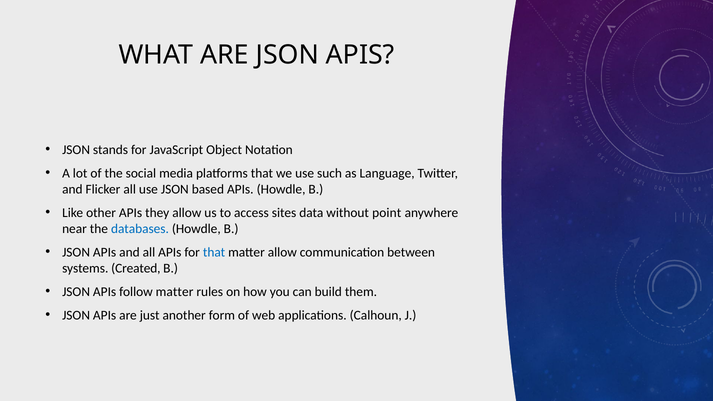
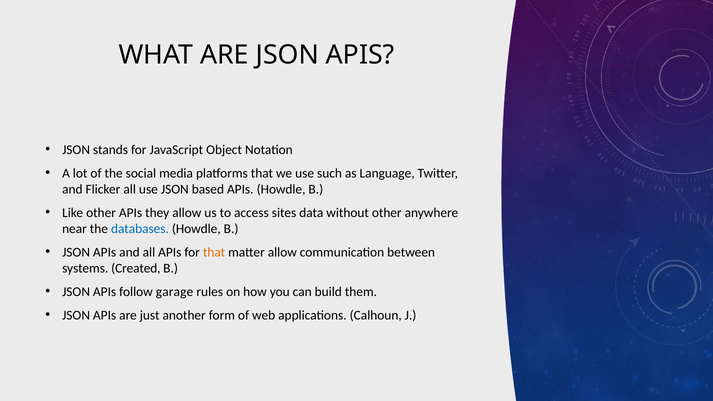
without point: point -> other (387, 213)
that colour: blue -> orange (214, 252)
follow matter: matter -> garage (175, 292)
